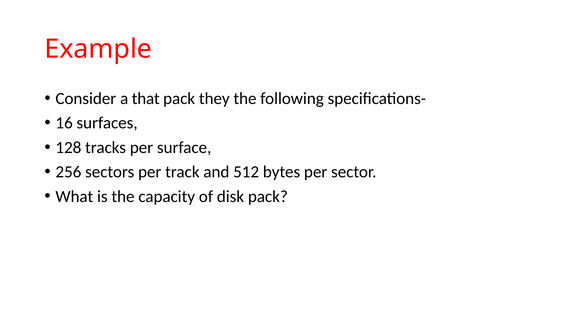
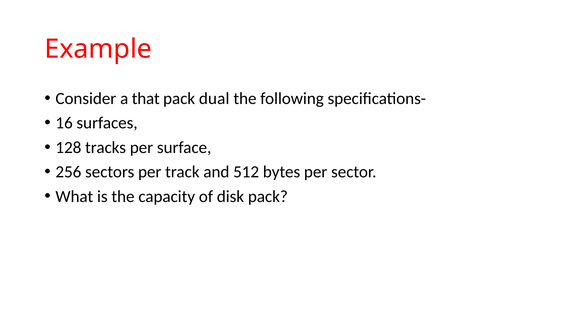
they: they -> dual (214, 99)
